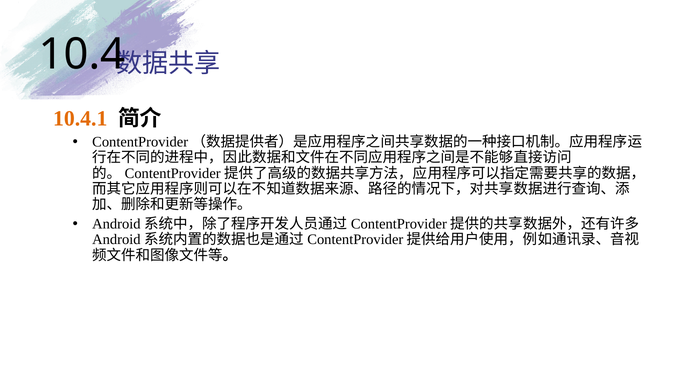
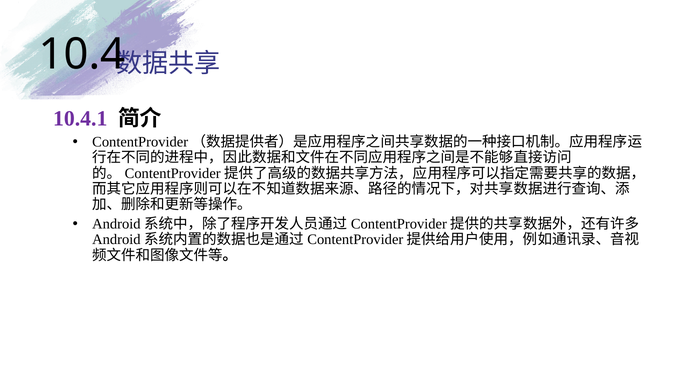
10.4.1 colour: orange -> purple (80, 118)
